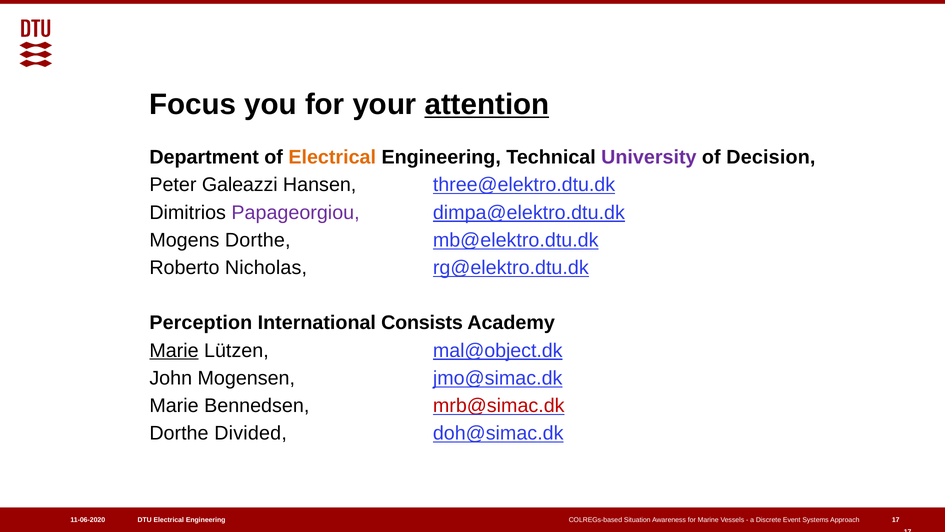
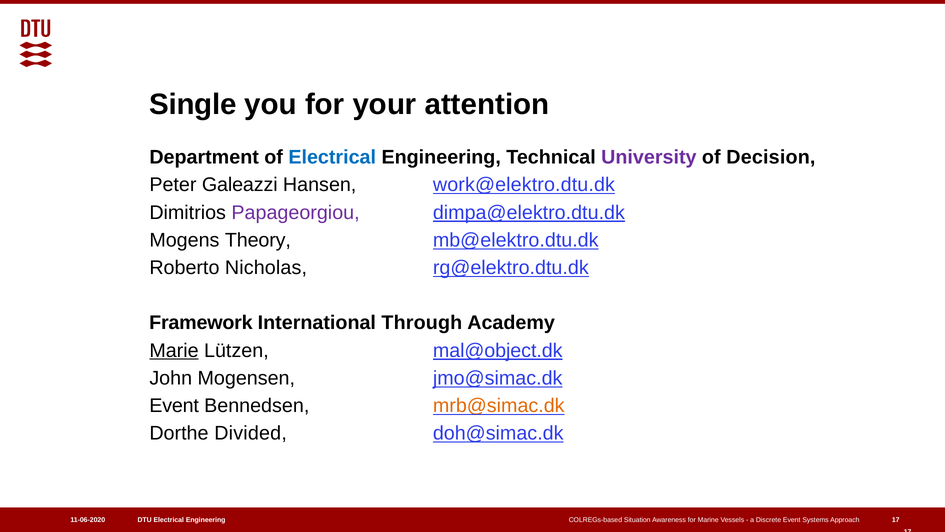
Focus: Focus -> Single (193, 105)
attention underline: present -> none (487, 105)
Electrical colour: orange -> blue (332, 157)
three@elektro.dtu.dk: three@elektro.dtu.dk -> work@elektro.dtu.dk (524, 185)
Mogens Dorthe: Dorthe -> Theory (258, 240)
Perception: Perception -> Framework (201, 323)
Consists: Consists -> Through (422, 323)
Marie: Marie -> Event (174, 405)
mrb@simac.dk colour: red -> orange (499, 405)
